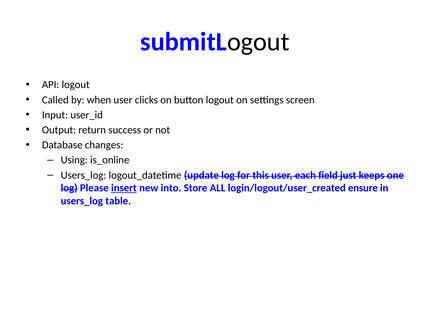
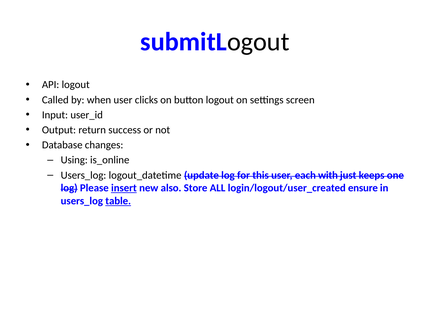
field: field -> with (328, 175)
into: into -> also (171, 188)
table underline: none -> present (118, 201)
